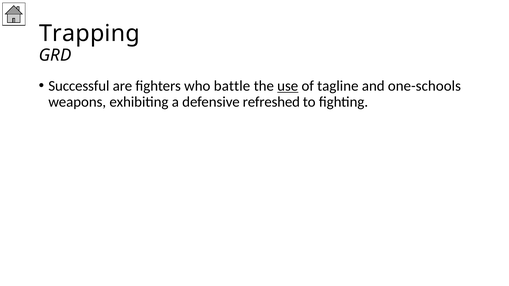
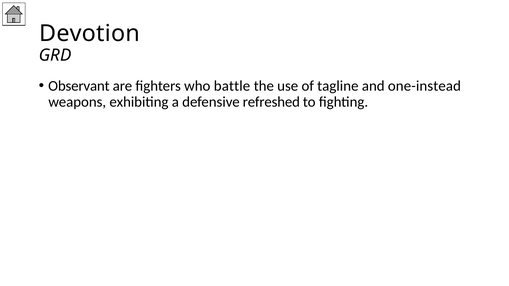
Trapping: Trapping -> Devotion (89, 34)
Successful: Successful -> Observant (79, 86)
use underline: present -> none (288, 86)
one-schools: one-schools -> one-instead (424, 86)
